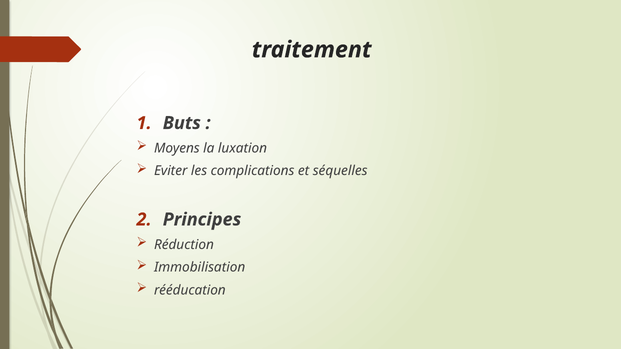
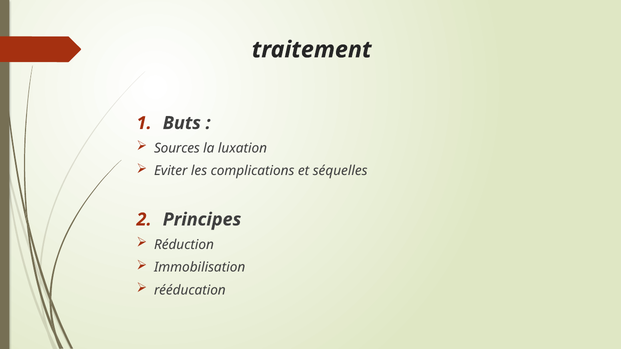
Moyens: Moyens -> Sources (177, 148)
